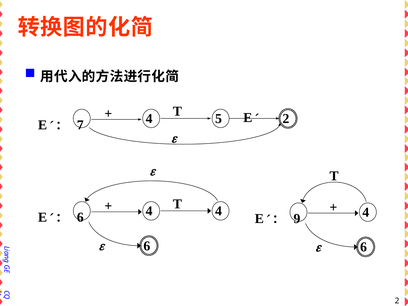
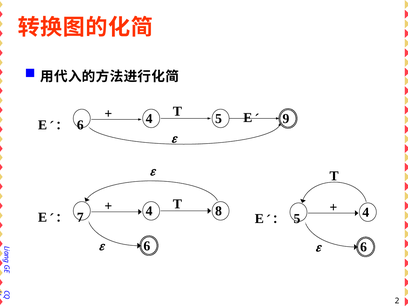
5 2: 2 -> 9 (286, 119)
7: 7 -> 6 (80, 125)
4 4: 4 -> 8 (219, 211)
6: 6 -> 7 (80, 217)
9: 9 -> 5 (297, 219)
